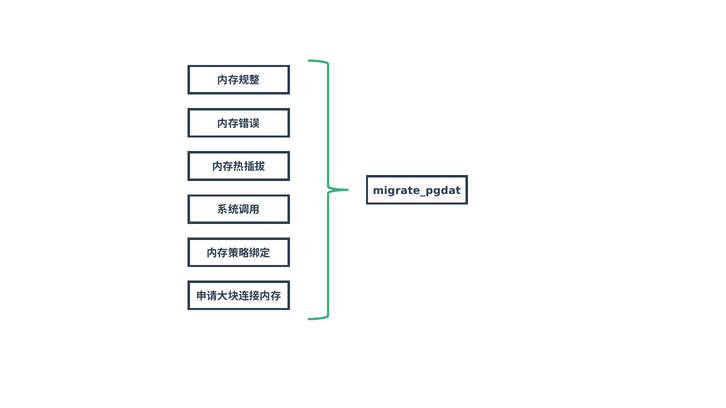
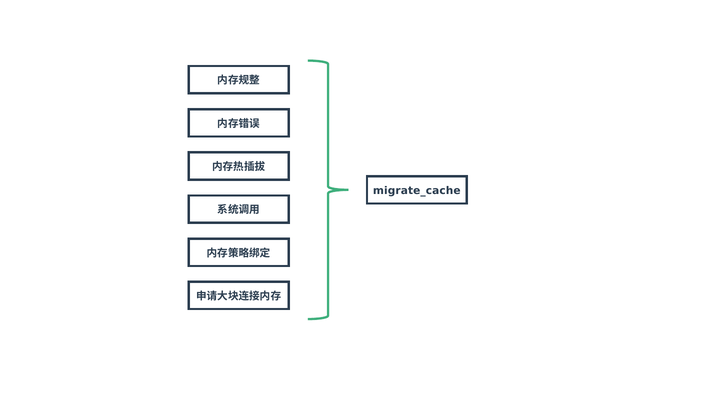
migrate_pgdat: migrate_pgdat -> migrate_cache (417, 191)
